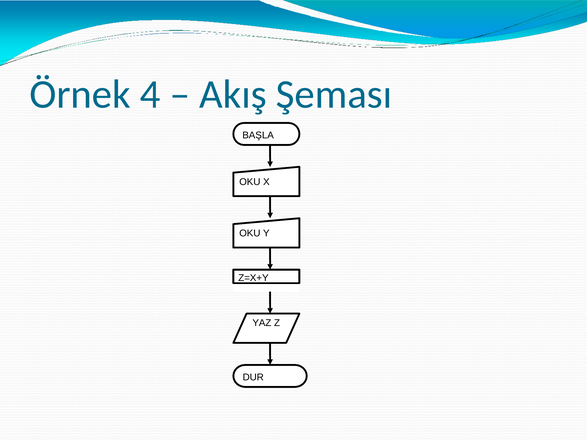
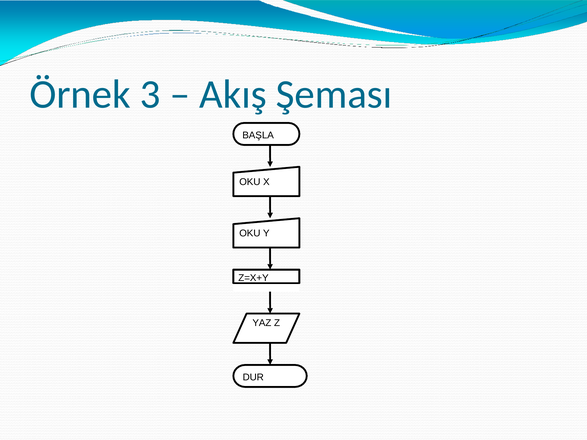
4: 4 -> 3 (150, 94)
